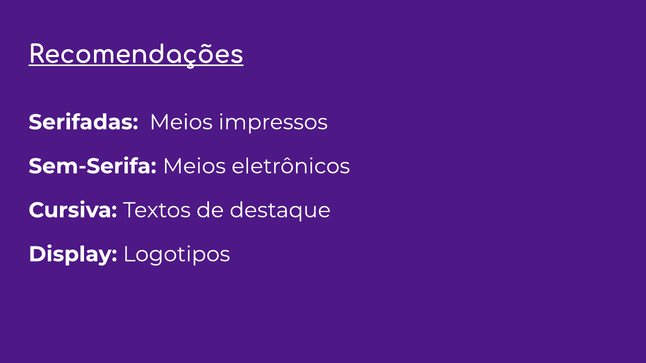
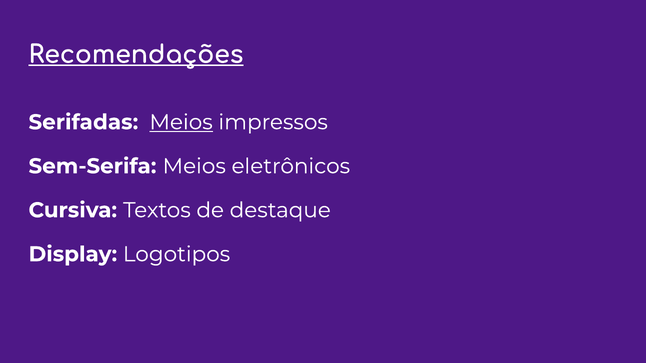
Meios underline: none -> present (181, 122)
